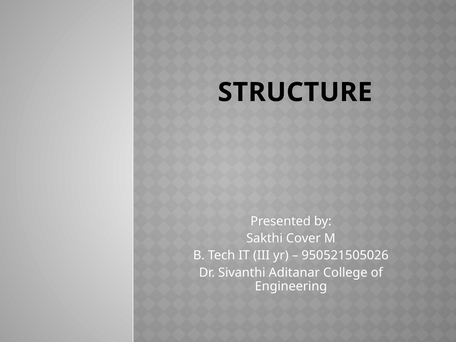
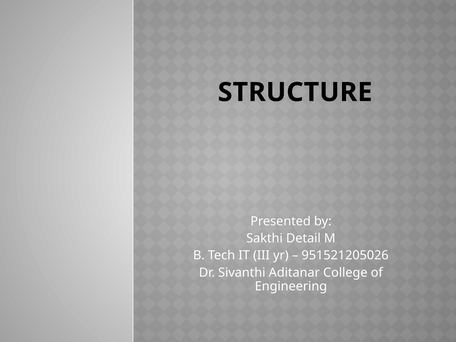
Cover: Cover -> Detail (303, 238)
950521505026: 950521505026 -> 951521205026 (345, 255)
